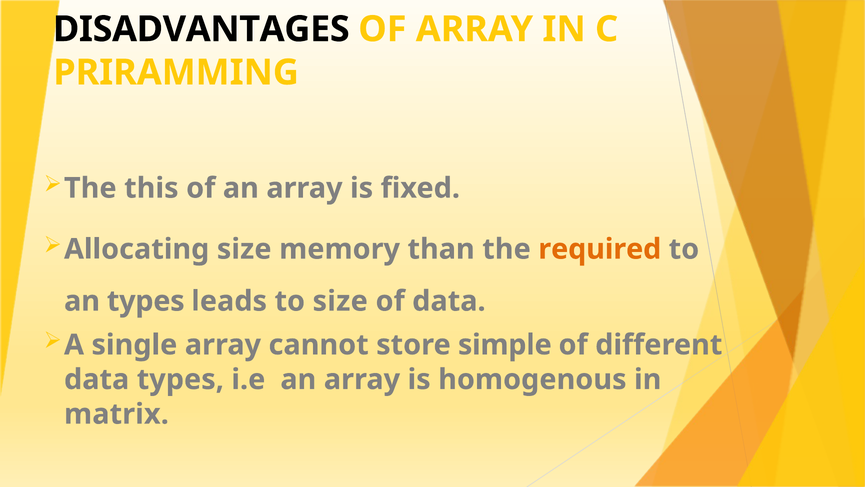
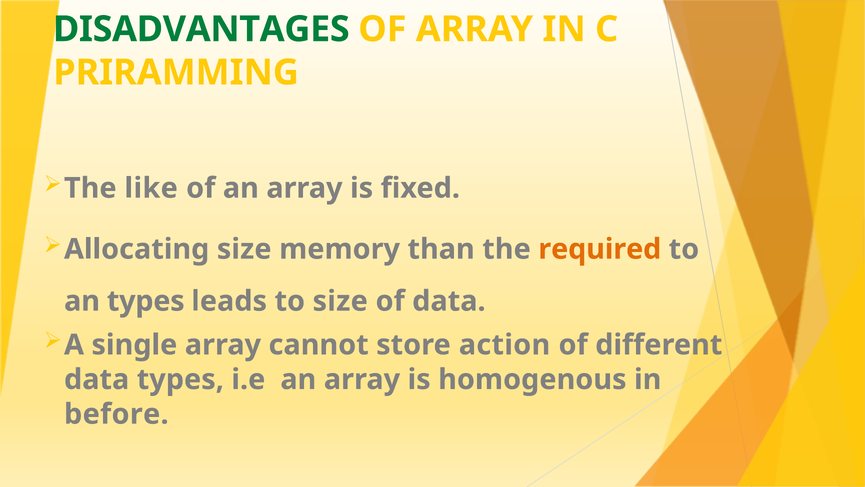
DISADVANTAGES colour: black -> green (201, 29)
this: this -> like (151, 188)
simple: simple -> action (505, 345)
matrix: matrix -> before (116, 414)
